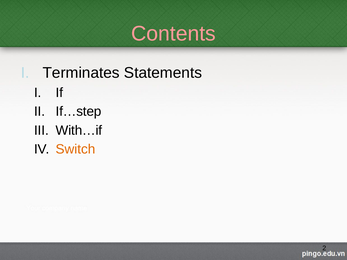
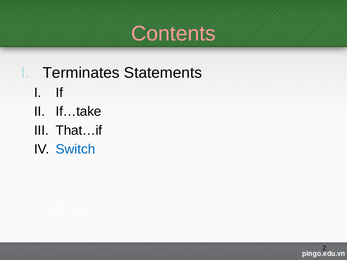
If…step: If…step -> If…take (79, 112)
With…if: With…if -> That…if (79, 131)
Switch colour: orange -> blue (76, 149)
